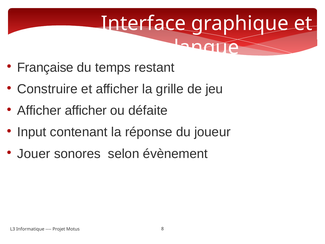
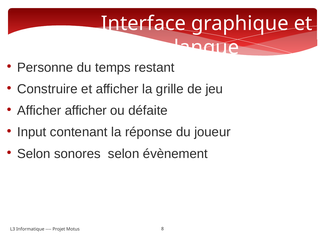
Française: Française -> Personne (45, 67)
Jouer: Jouer -> Selon (34, 154)
